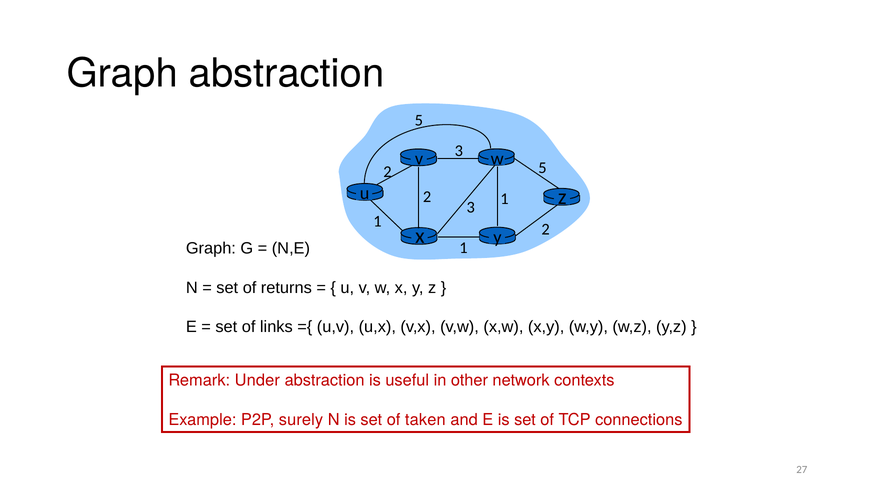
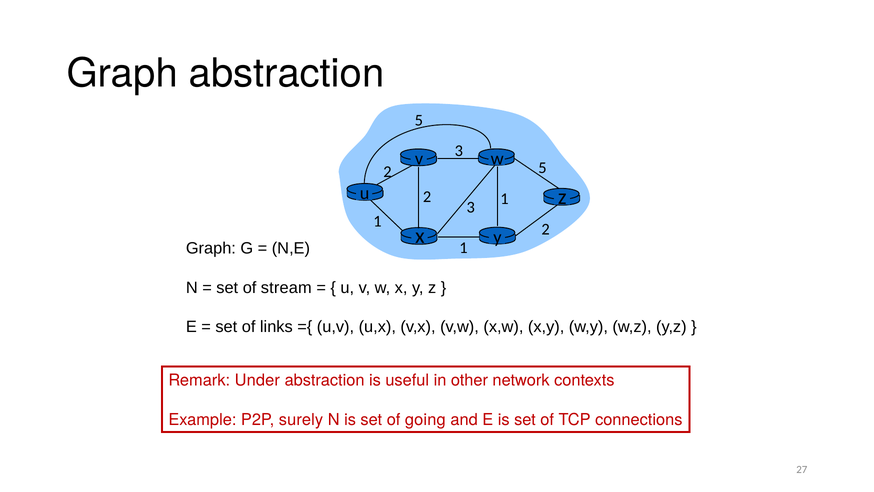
returns: returns -> stream (286, 287)
taken: taken -> going (425, 420)
